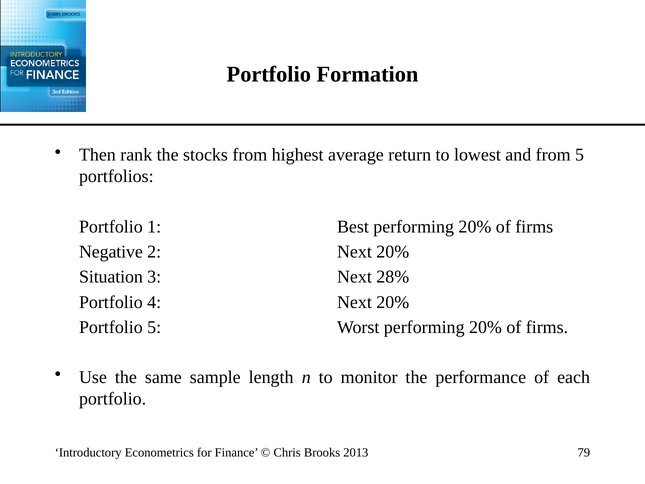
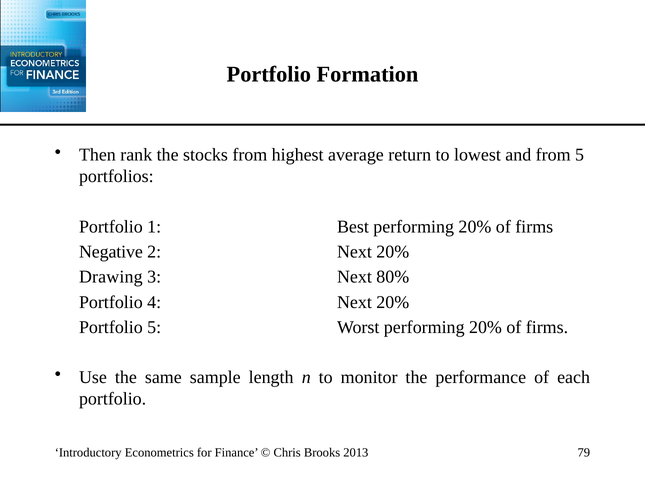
Situation: Situation -> Drawing (111, 277)
28%: 28% -> 80% (393, 277)
